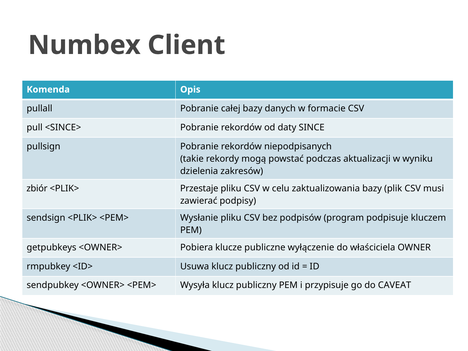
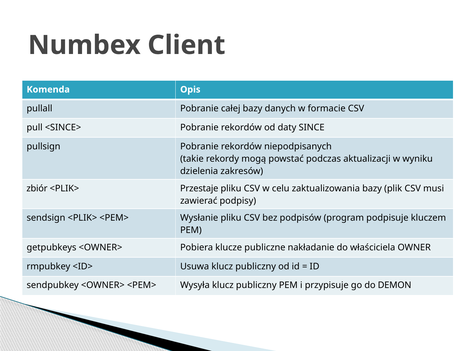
wyłączenie: wyłączenie -> nakładanie (311, 247)
CAVEAT: CAVEAT -> DEMON (395, 285)
